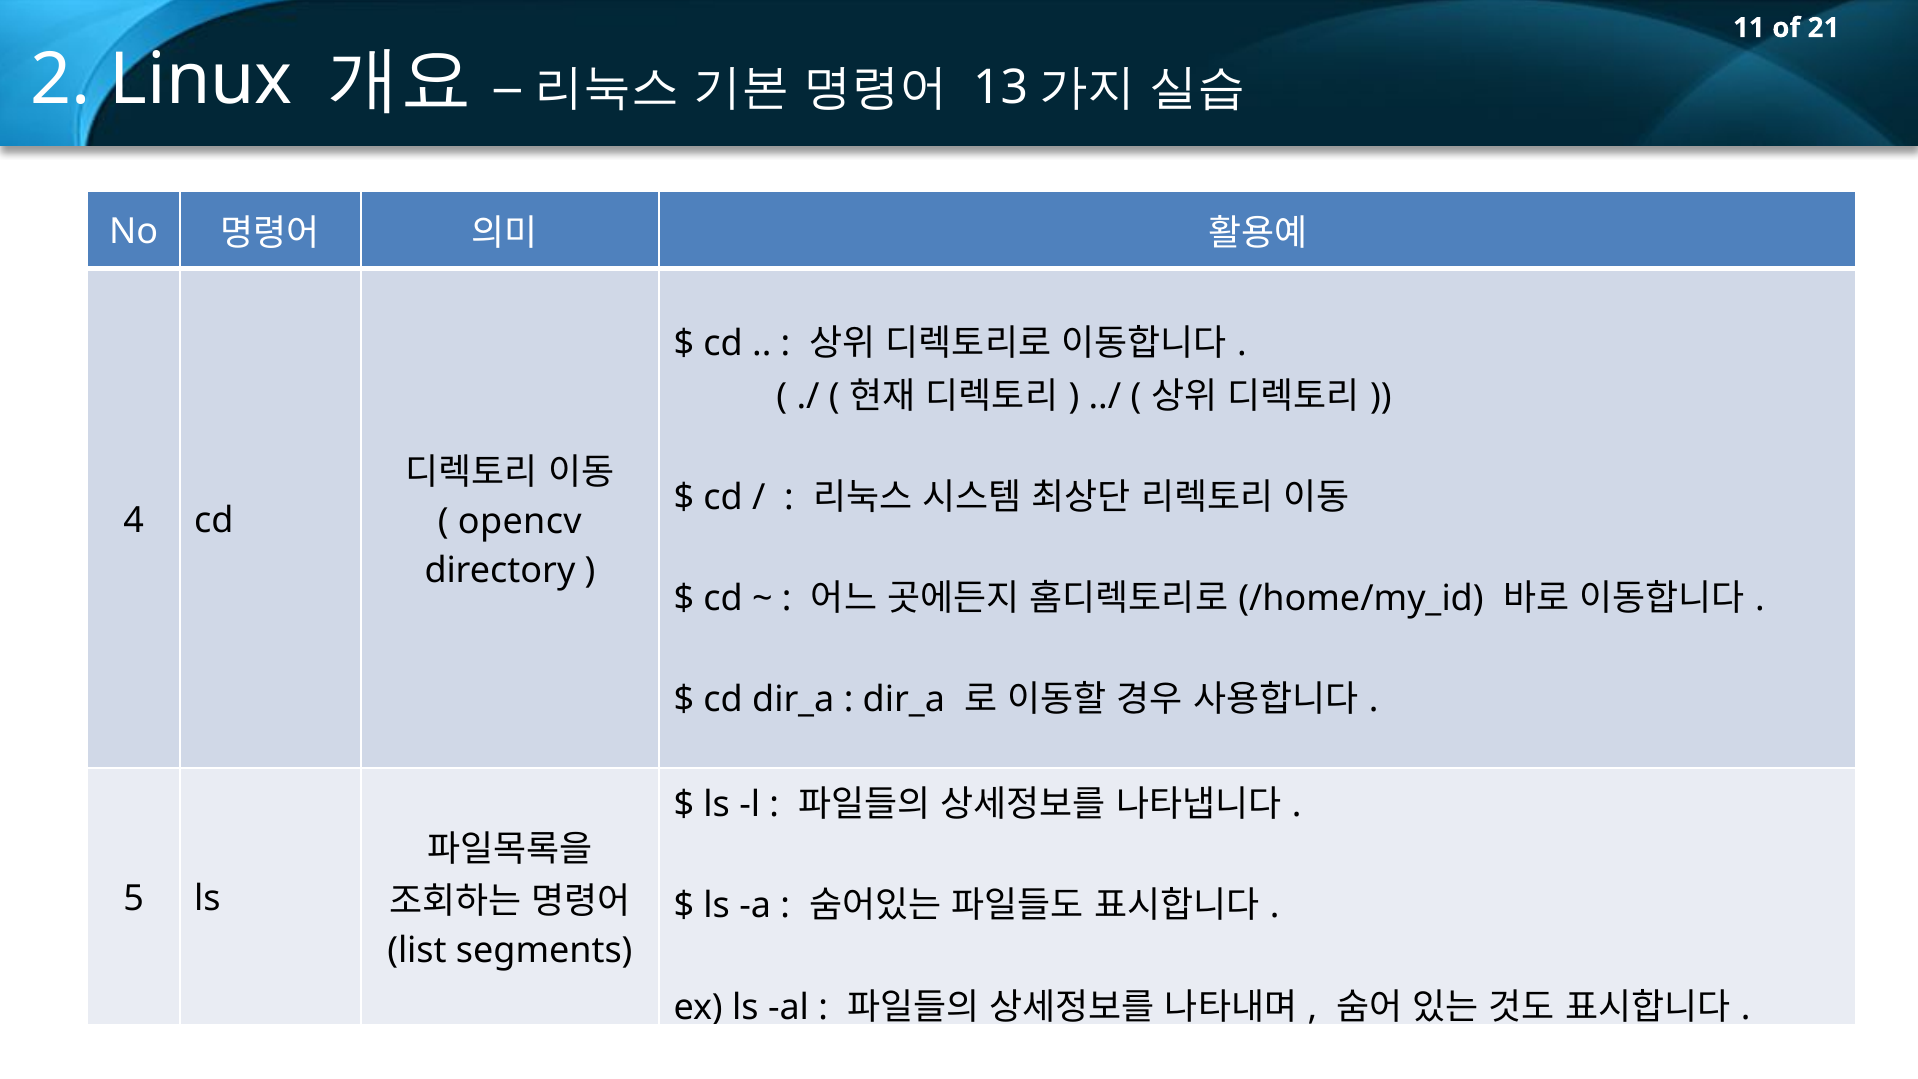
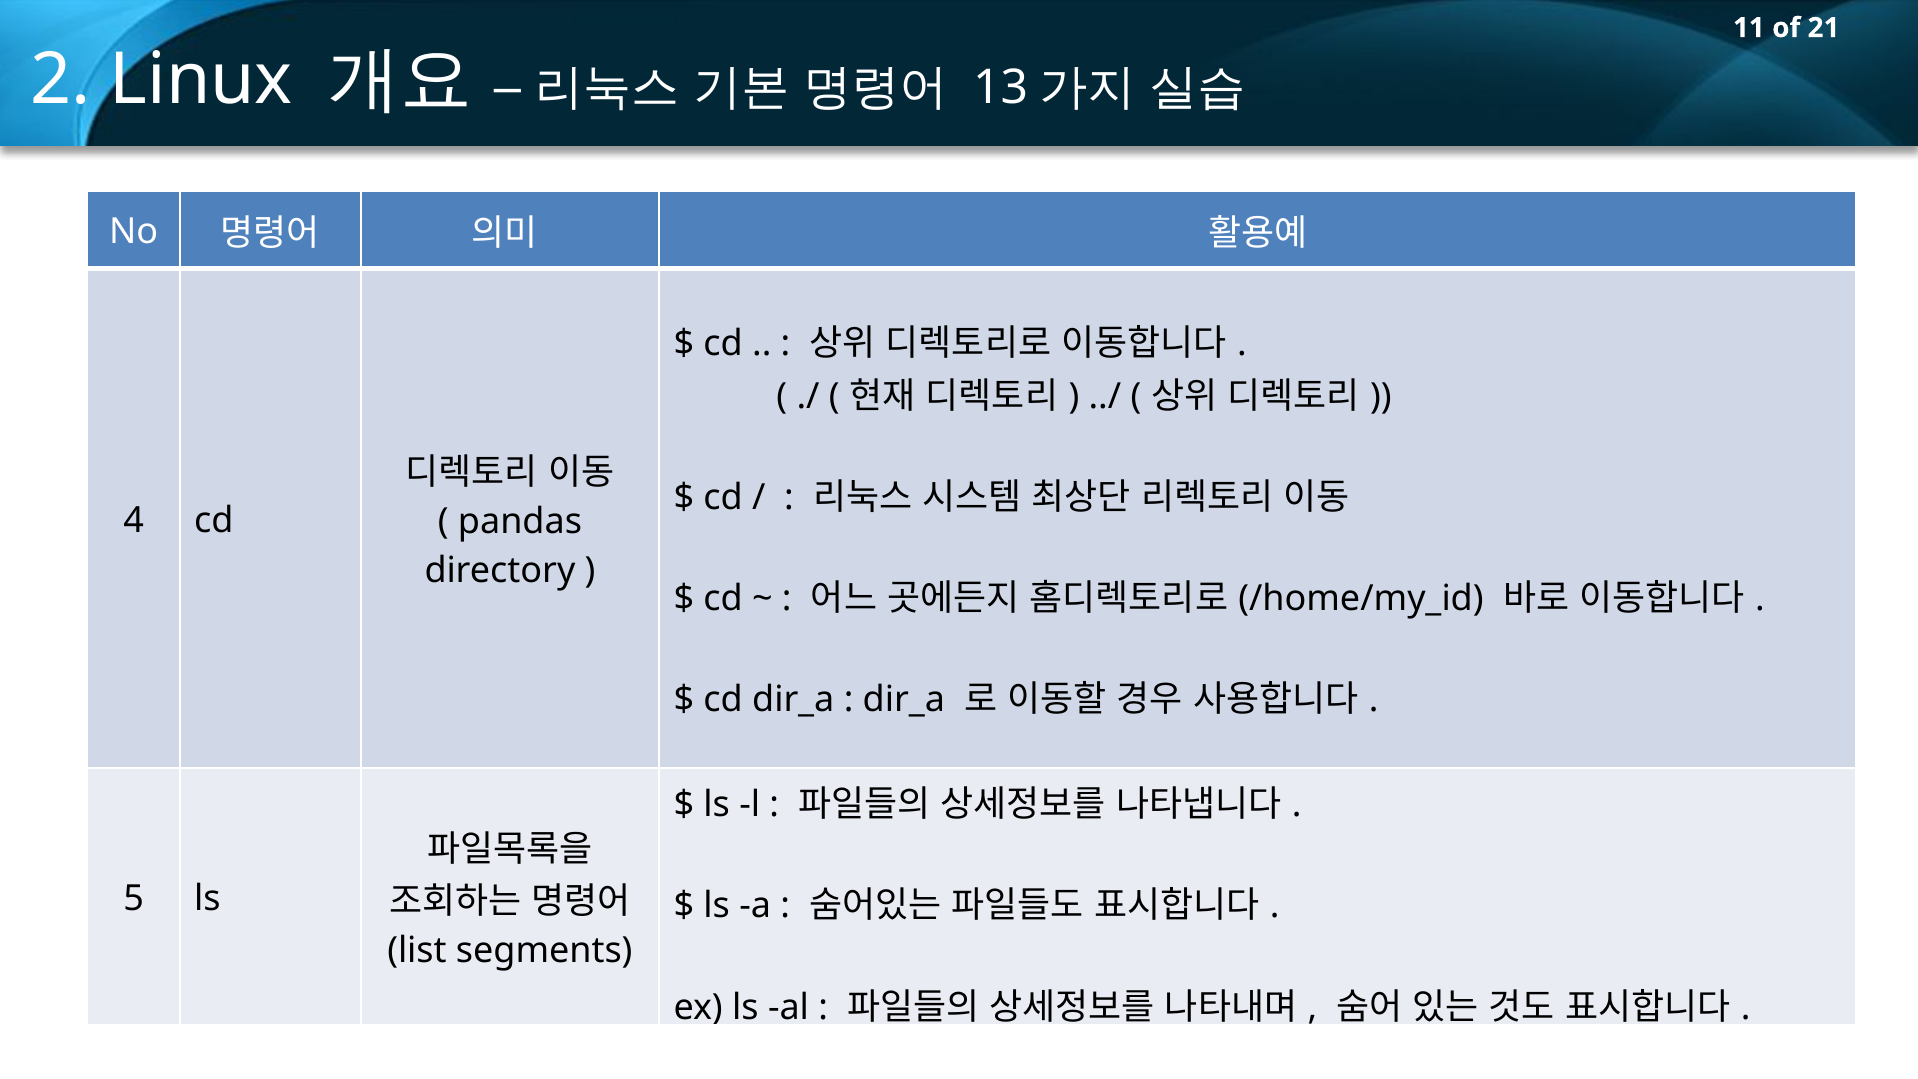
opencv: opencv -> pandas (520, 522)
